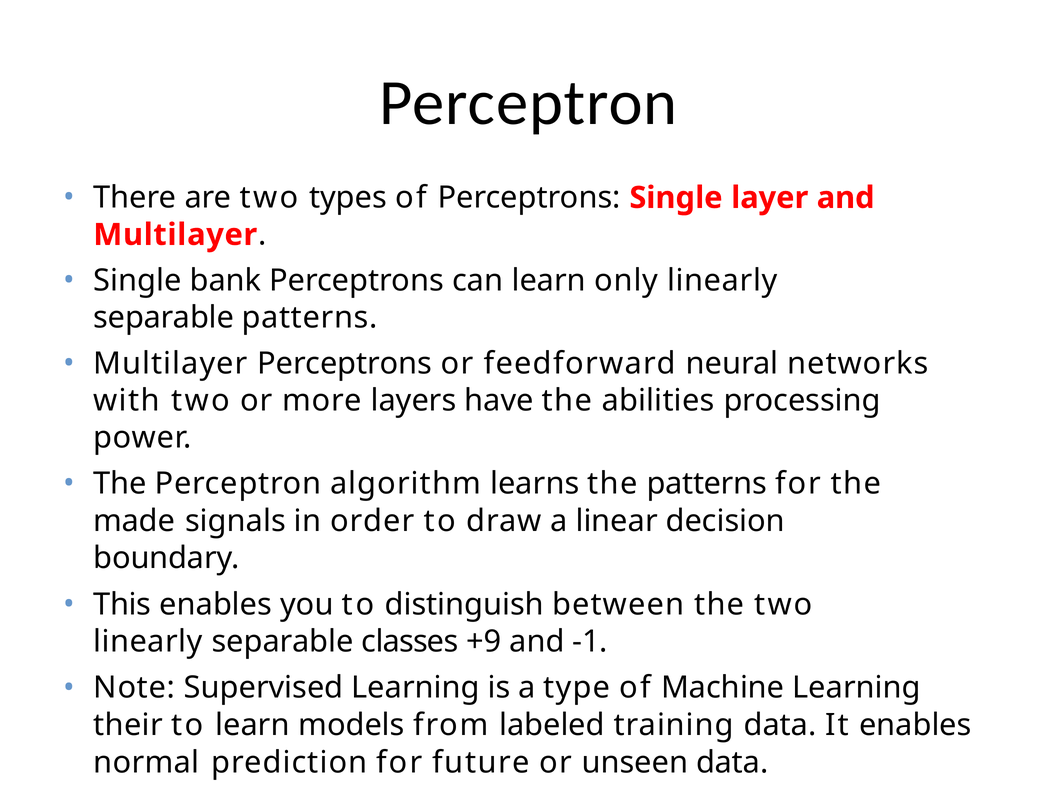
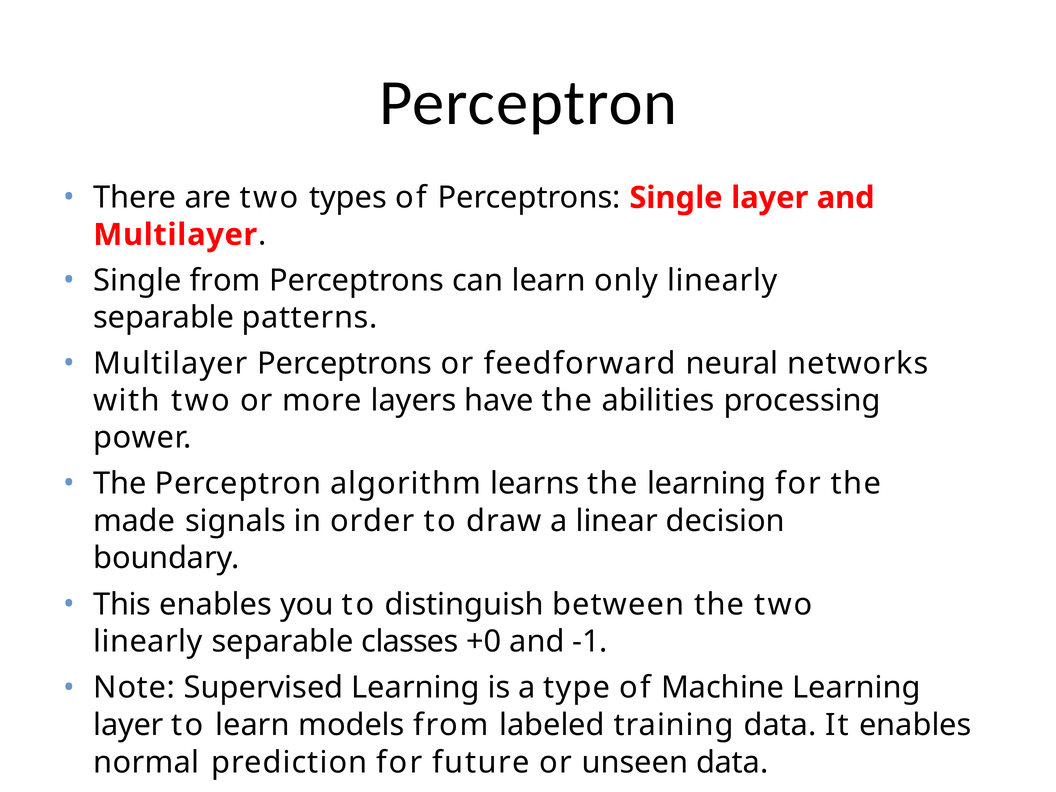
Single bank: bank -> from (225, 281)
the patterns: patterns -> learning (707, 484)
+9: +9 -> +0 (484, 642)
their: their -> layer (128, 725)
